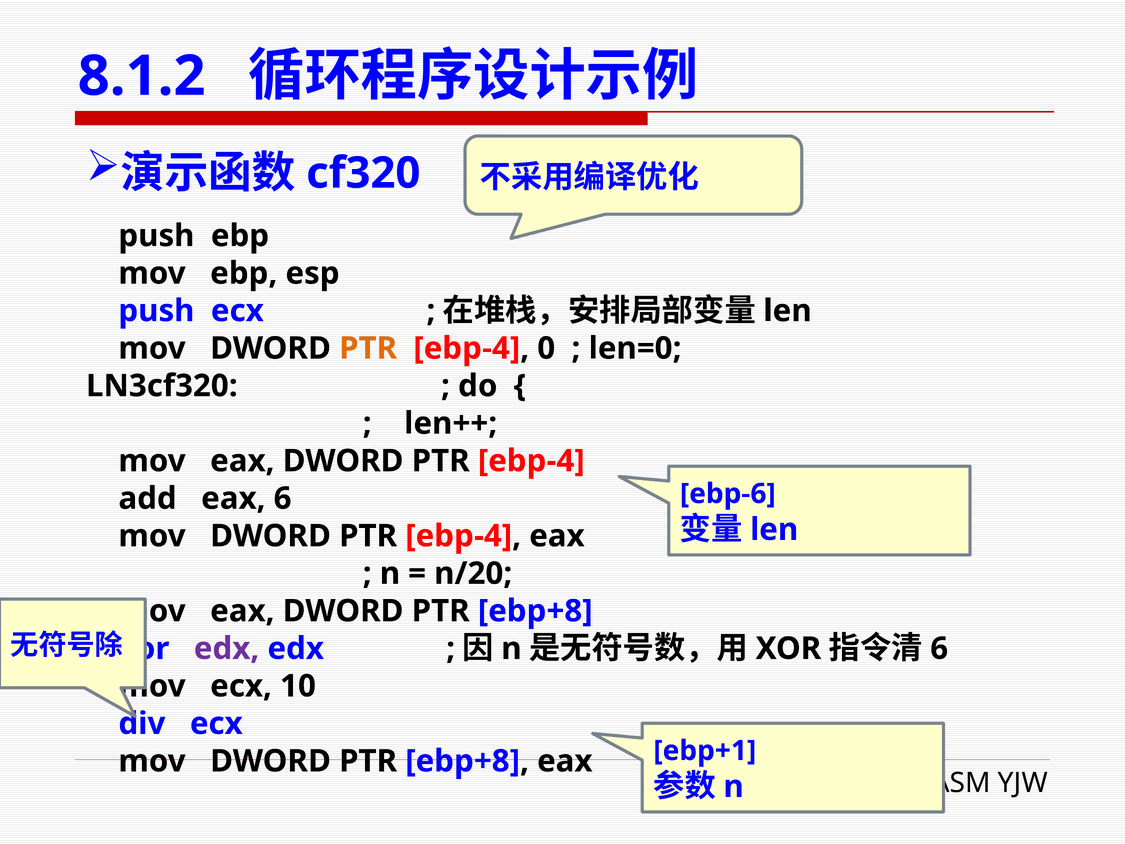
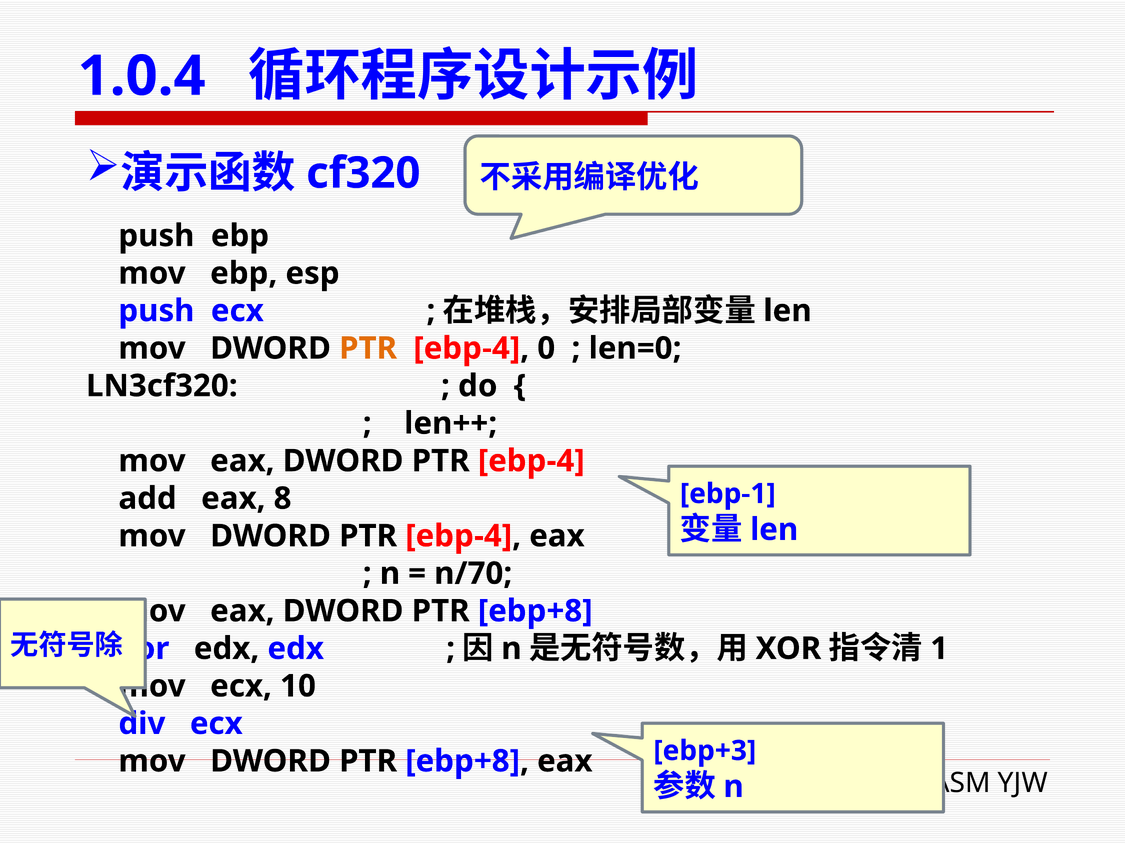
8.1.2: 8.1.2 -> 1.0.4 (142, 76)
ebp-6: ebp-6 -> ebp-1 (728, 494)
eax 6: 6 -> 8 (283, 498)
n/20: n/20 -> n/70 (473, 573)
edx colour: purple -> black (227, 648)
6: 6 -> 1 (939, 648)
ebp+1: ebp+1 -> ebp+3 (705, 751)
